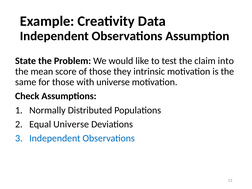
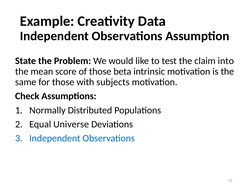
they: they -> beta (122, 71)
with universe: universe -> subjects (113, 82)
